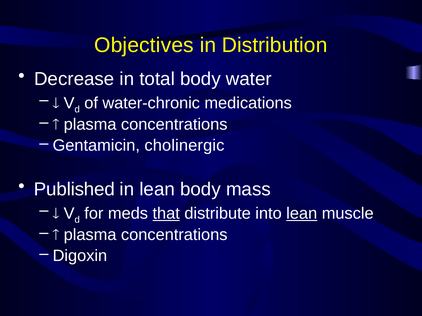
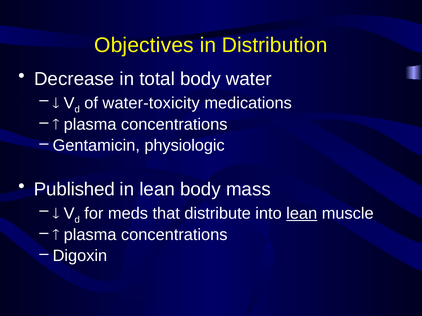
water-chronic: water-chronic -> water-toxicity (151, 103)
cholinergic: cholinergic -> physiologic (185, 146)
that underline: present -> none (166, 214)
